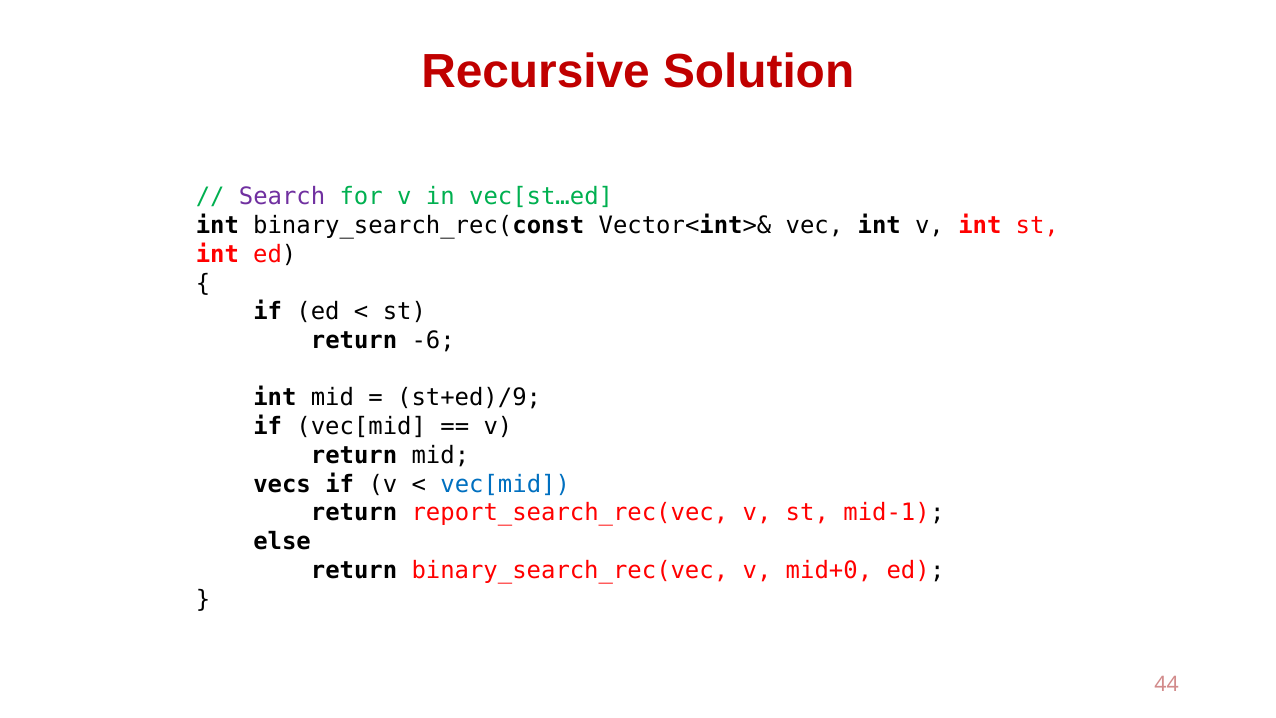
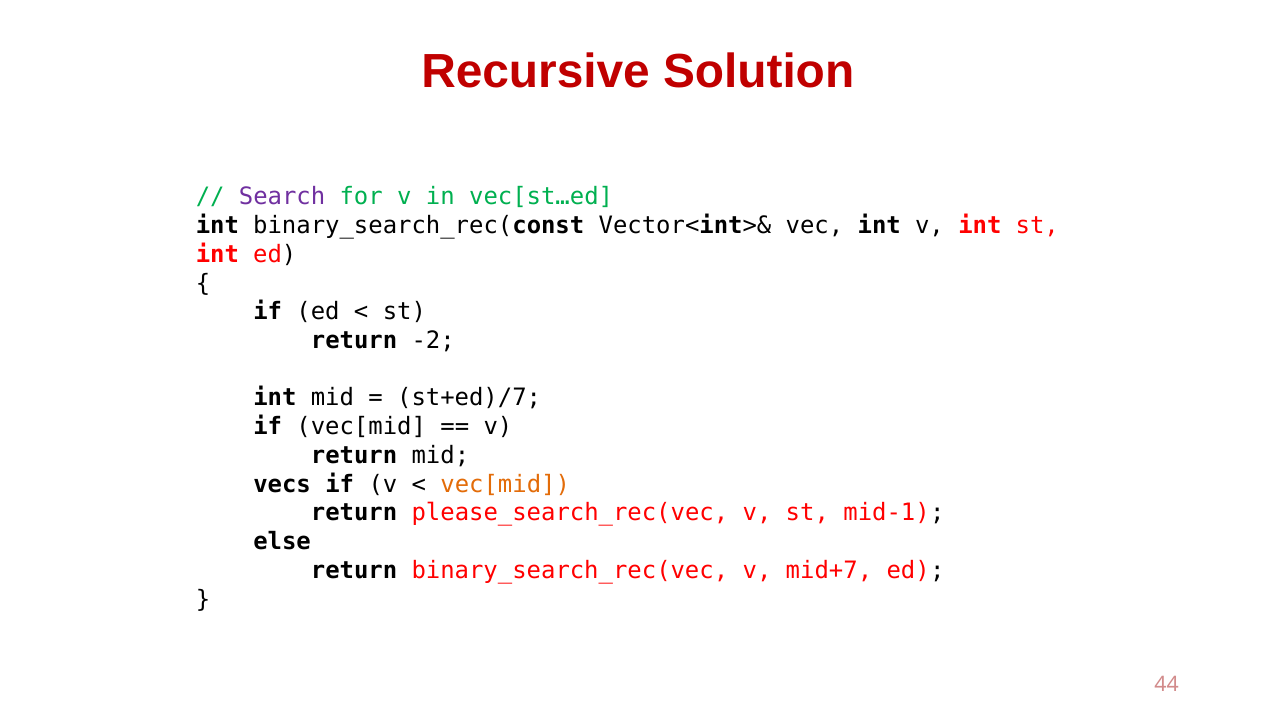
-6: -6 -> -2 (433, 341)
st+ed)/9: st+ed)/9 -> st+ed)/7 (469, 398)
vec[mid colour: blue -> orange (505, 484)
report_search_rec(vec: report_search_rec(vec -> please_search_rec(vec (570, 513)
mid+0: mid+0 -> mid+7 (829, 570)
